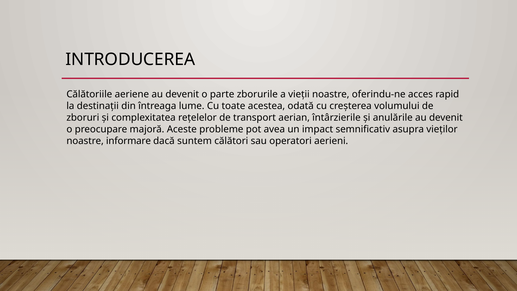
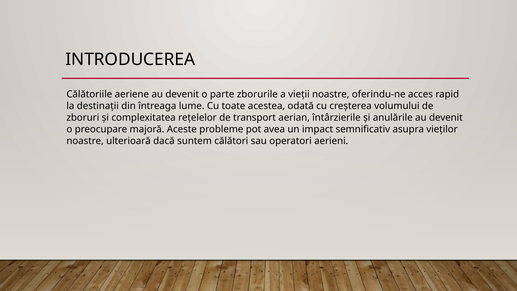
informare: informare -> ulterioară (128, 141)
